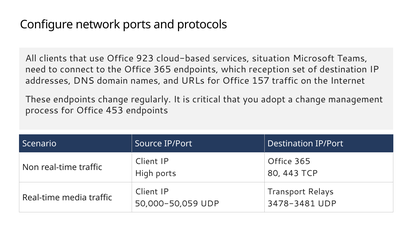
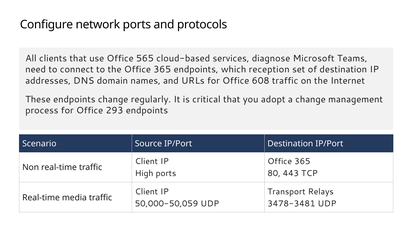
923: 923 -> 565 (145, 58)
situation: situation -> diagnose (271, 58)
157: 157 -> 608 (261, 81)
453: 453 -> 293 (114, 111)
